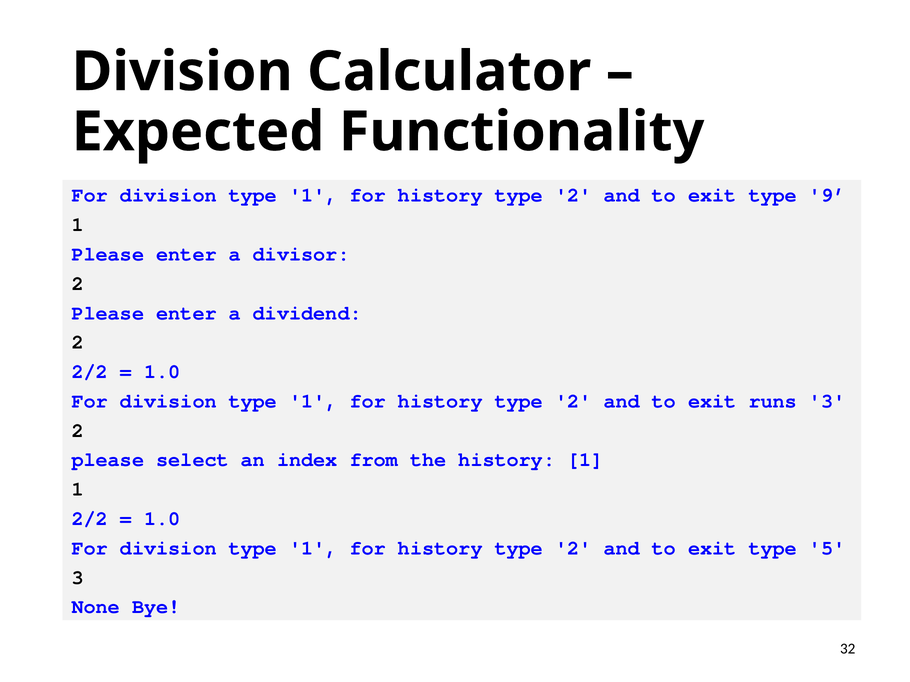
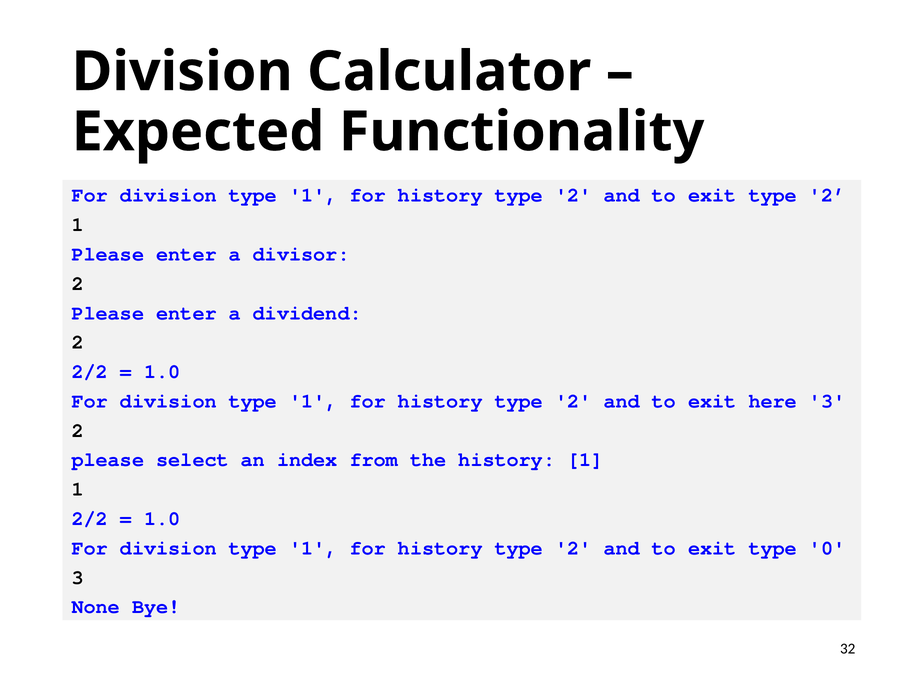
exit type 9: 9 -> 2 (827, 195)
runs: runs -> here (773, 401)
5: 5 -> 0 (827, 548)
